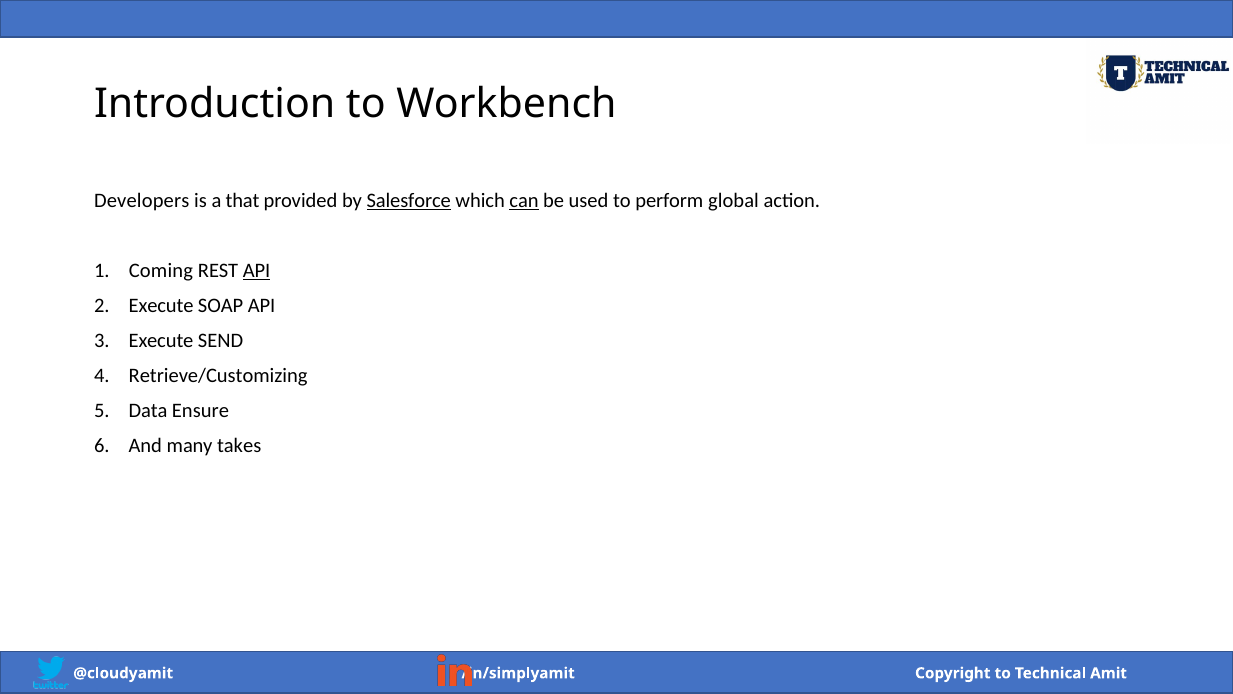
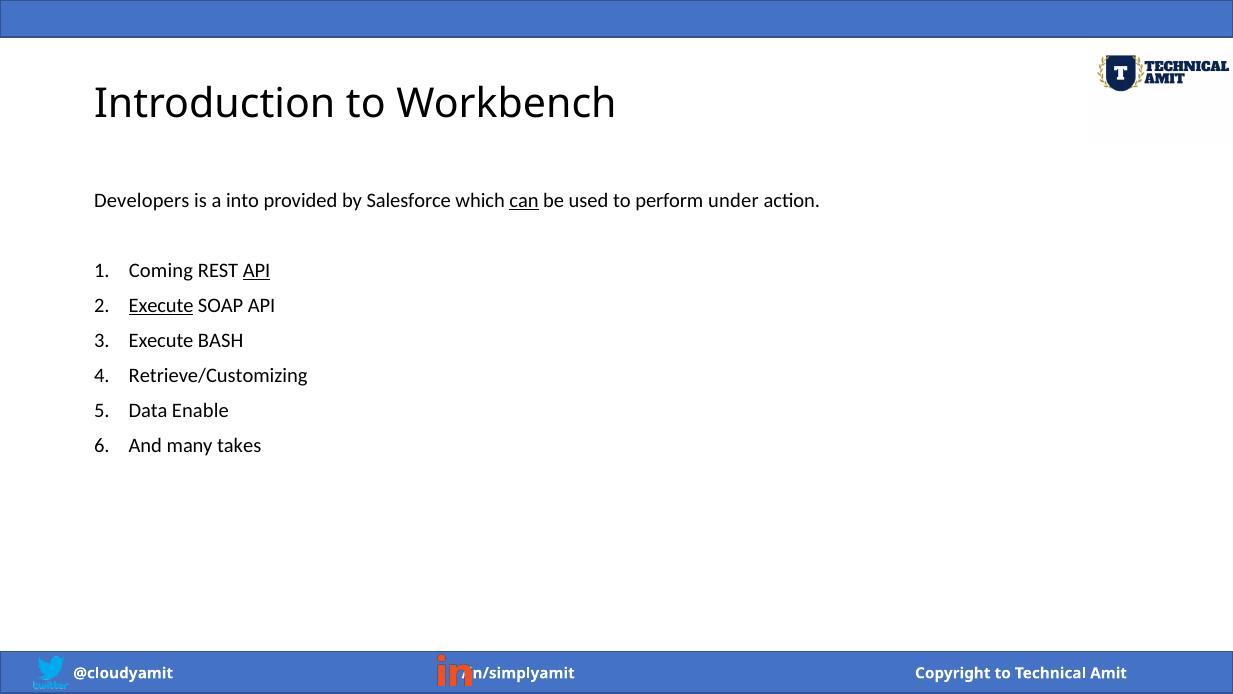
that: that -> into (242, 200)
Salesforce underline: present -> none (409, 200)
global: global -> under (733, 200)
Execute underline: none -> present (161, 305)
SEND: SEND -> BASH (221, 340)
Ensure: Ensure -> Enable (200, 410)
